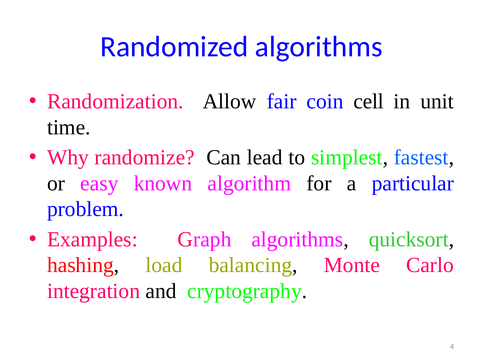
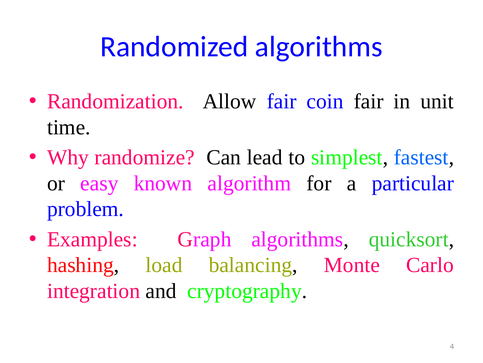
coin cell: cell -> fair (369, 101)
